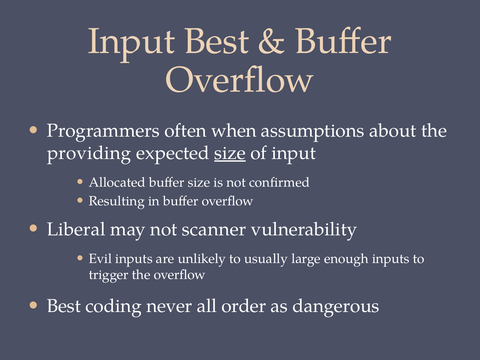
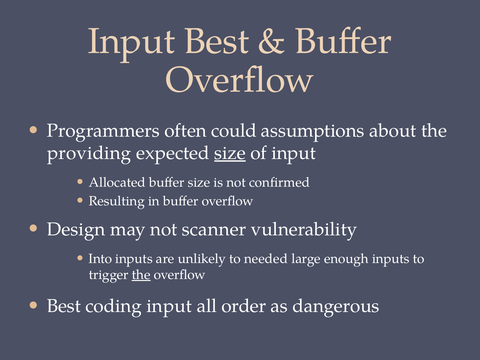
when: when -> could (234, 131)
Liberal: Liberal -> Design (76, 229)
Evil: Evil -> Into (100, 259)
usually: usually -> needed (266, 259)
the underline: none -> present (141, 275)
coding never: never -> input (169, 306)
